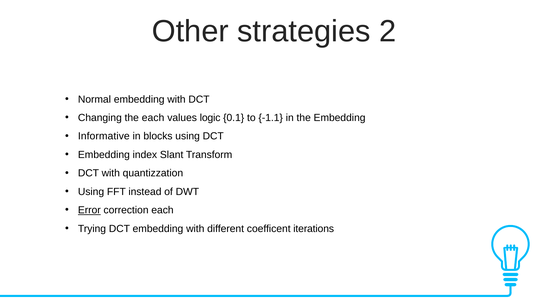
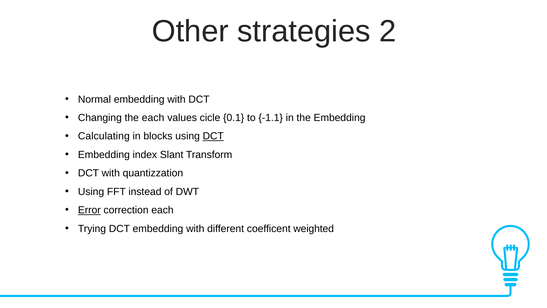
logic: logic -> cicle (210, 118)
Informative: Informative -> Calculating (104, 136)
DCT underline: none -> present (213, 136)
iterations: iterations -> weighted (314, 228)
